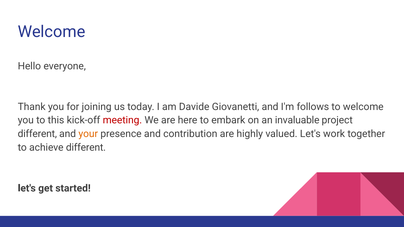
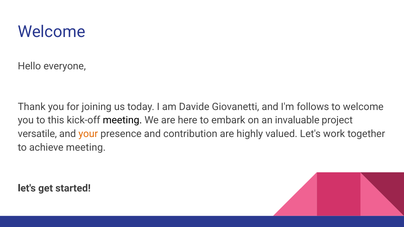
meeting colour: red -> black (122, 120)
different: different -> versatile (37, 134)
achieve different: different -> meeting (86, 148)
